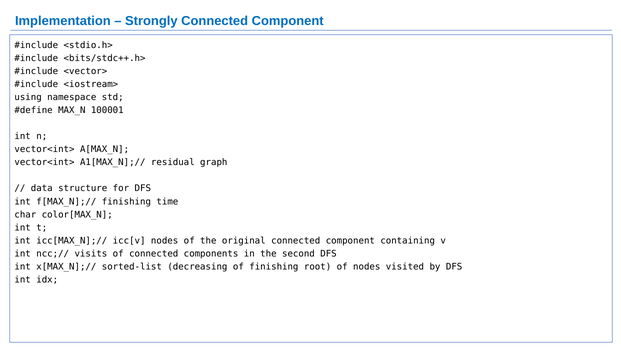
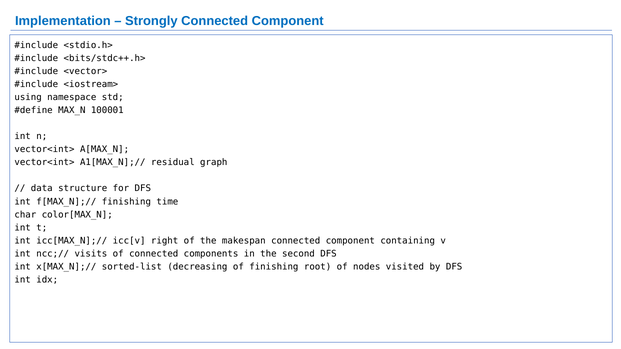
icc[v nodes: nodes -> right (165, 241)
original: original -> makespan (244, 241)
